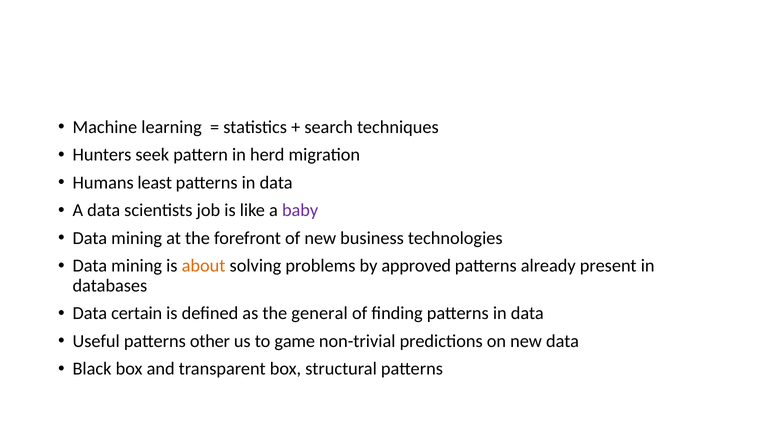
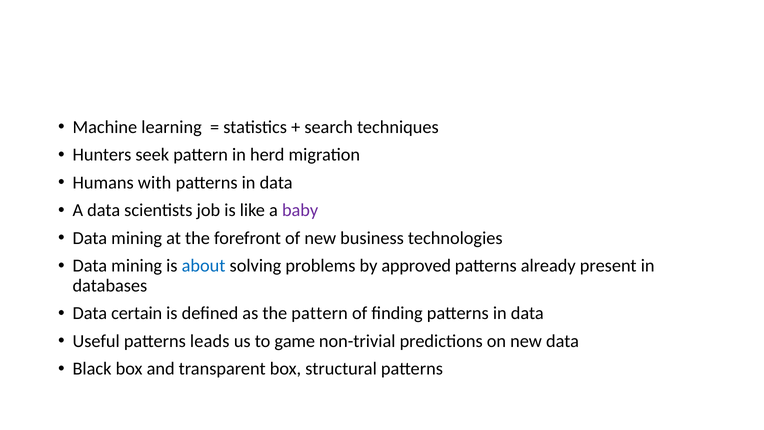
least: least -> with (155, 182)
about colour: orange -> blue (204, 266)
the general: general -> pattern (320, 313)
other: other -> leads (210, 341)
